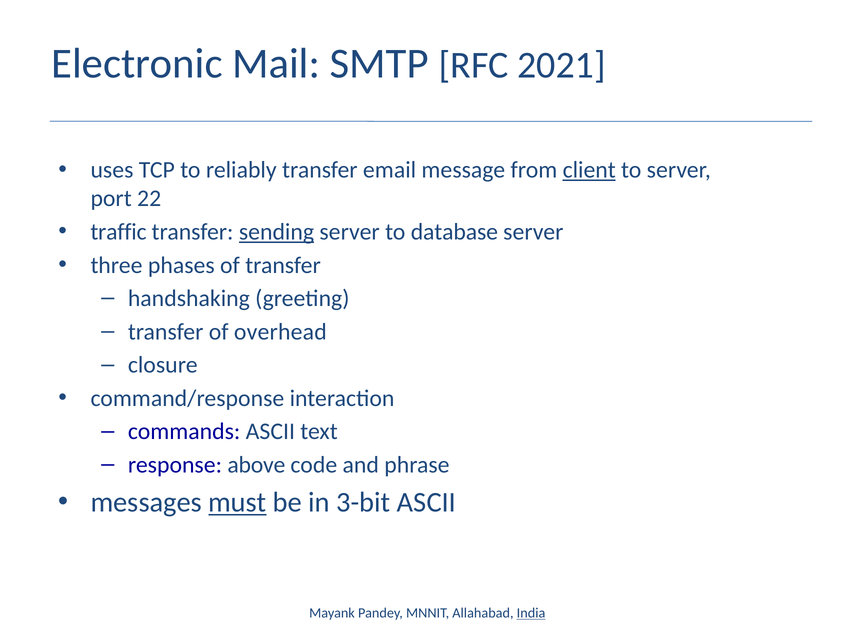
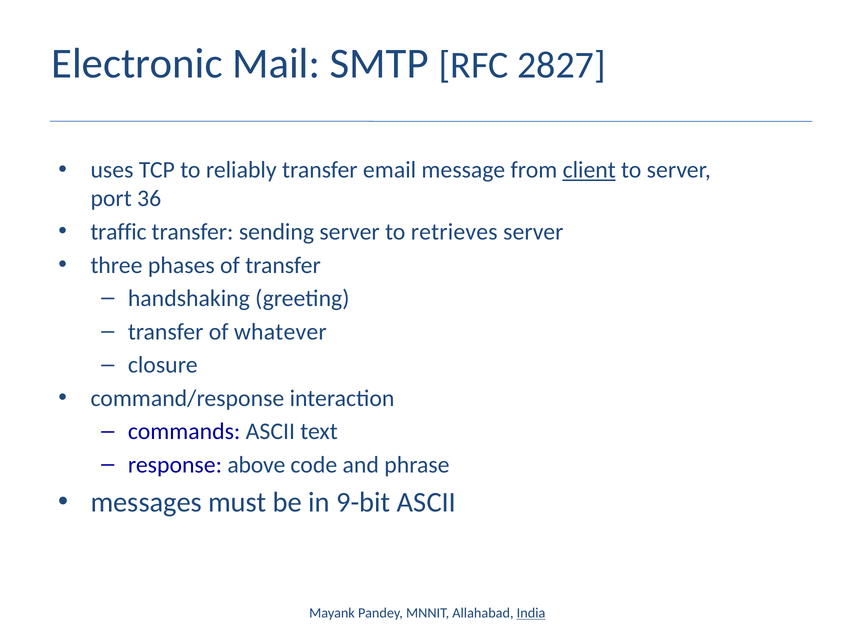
2021: 2021 -> 2827 (561, 65)
22: 22 -> 36 (149, 198)
sending underline: present -> none (276, 232)
database: database -> retrieves (454, 232)
overhead: overhead -> whatever (280, 331)
must underline: present -> none (237, 502)
3-bit: 3-bit -> 9-bit (363, 502)
